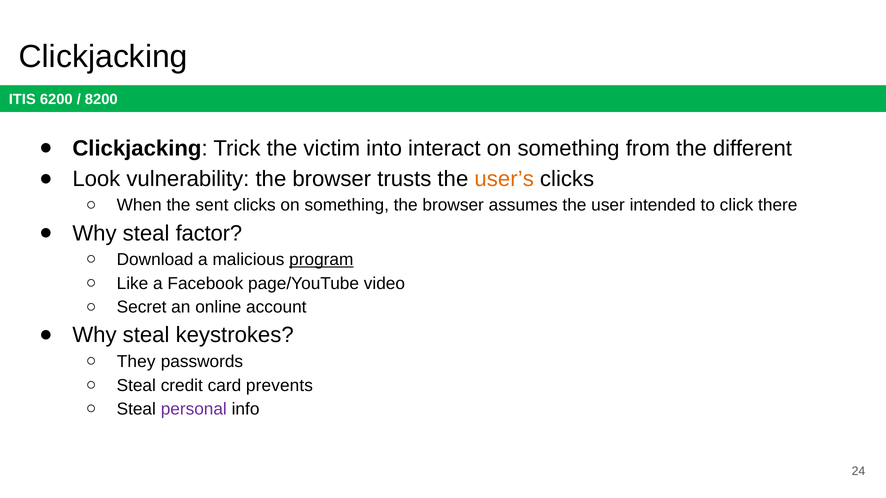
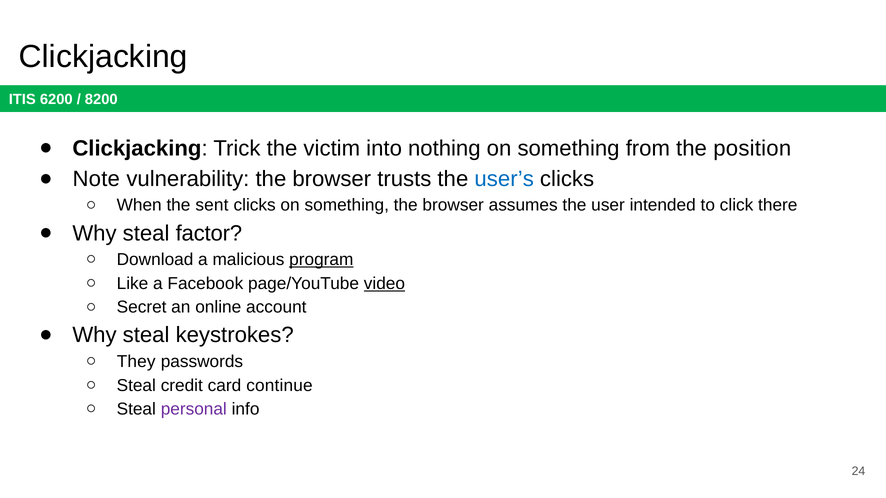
interact: interact -> nothing (444, 148)
different: different -> position (752, 148)
Look: Look -> Note (96, 179)
user’s colour: orange -> blue (504, 179)
video underline: none -> present (384, 284)
prevents: prevents -> continue (279, 386)
